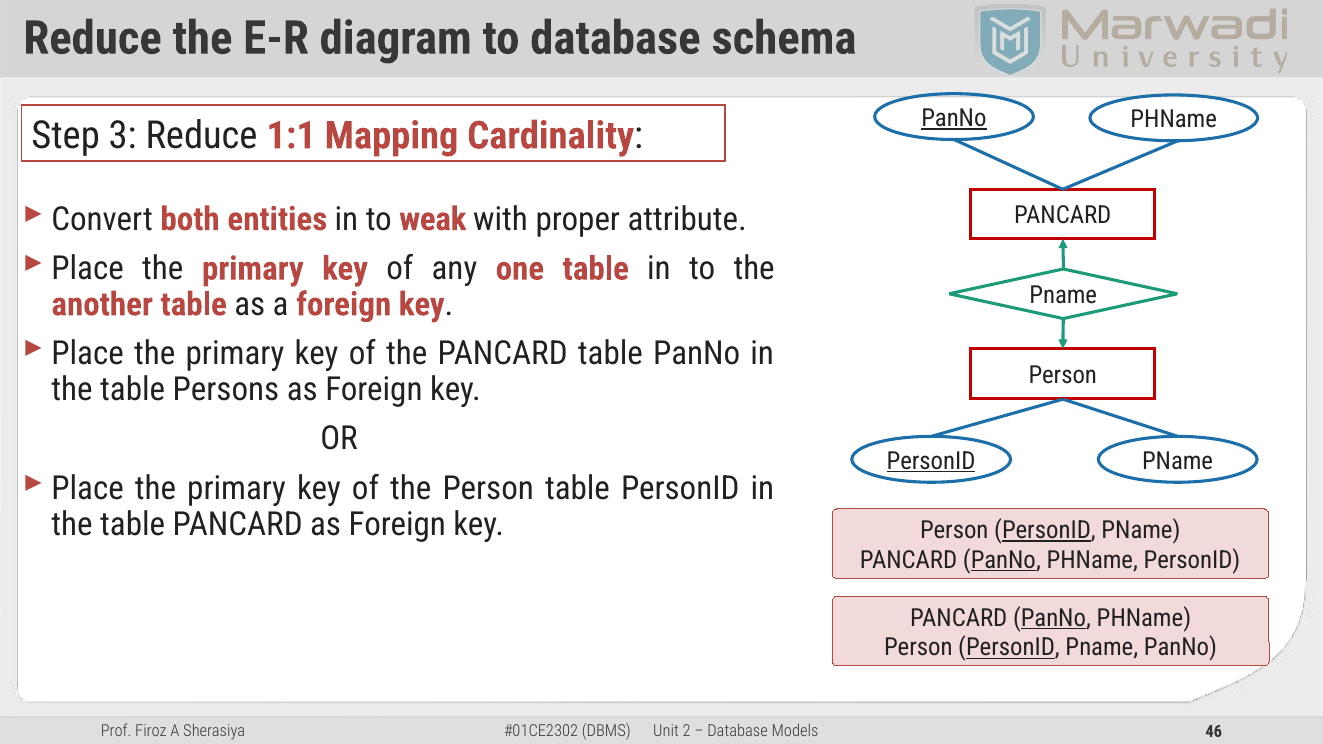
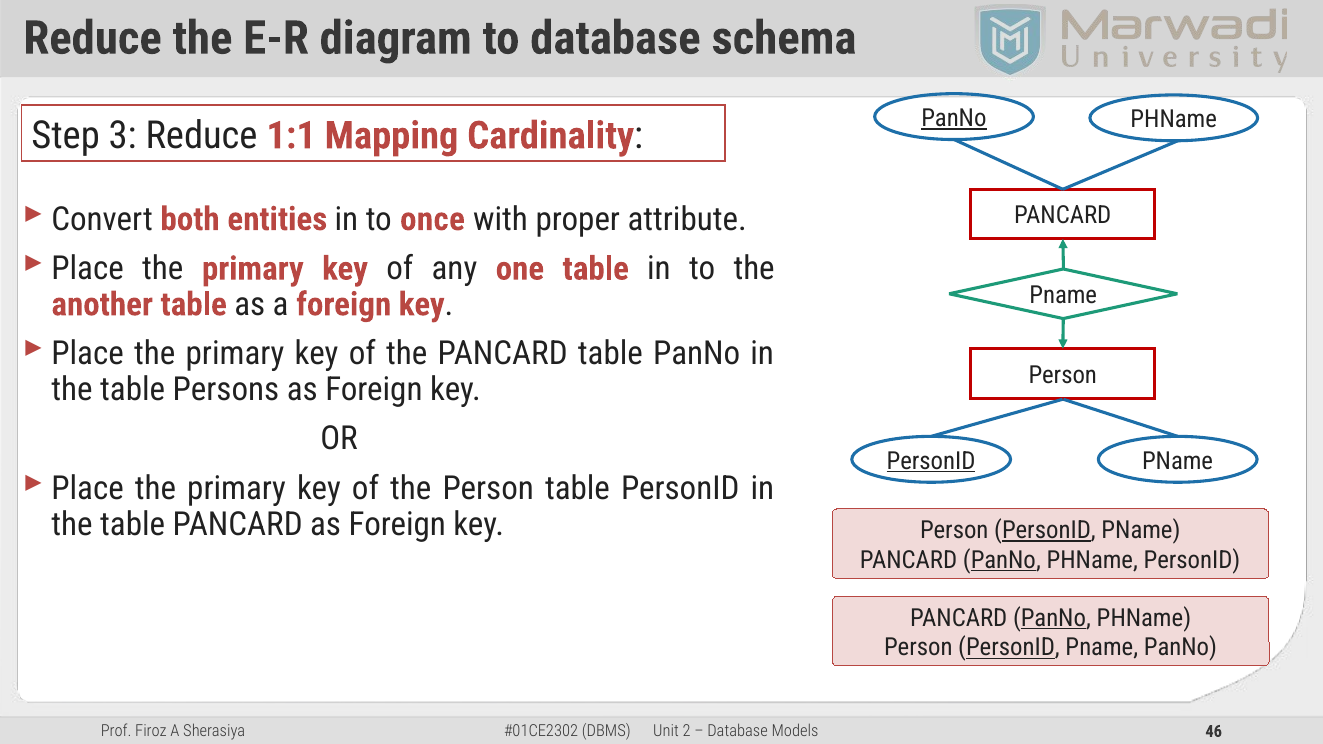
weak: weak -> once (432, 219)
